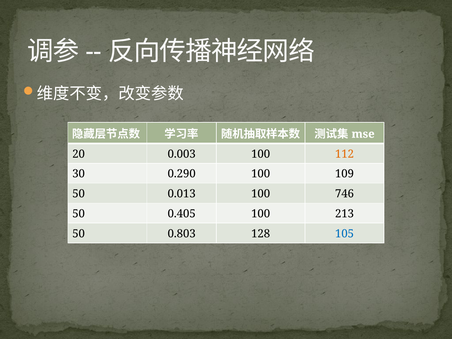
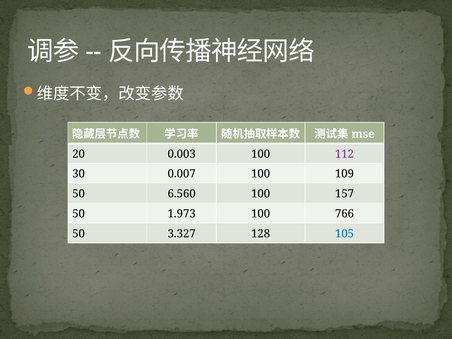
112 colour: orange -> purple (345, 154)
0.290: 0.290 -> 0.007 (182, 174)
0.013: 0.013 -> 6.560 (182, 194)
746: 746 -> 157 (345, 194)
0.405: 0.405 -> 1.973 (182, 214)
213: 213 -> 766 (345, 214)
0.803: 0.803 -> 3.327 (182, 234)
